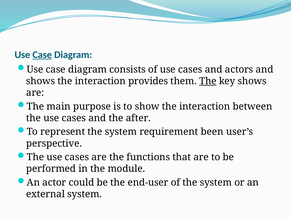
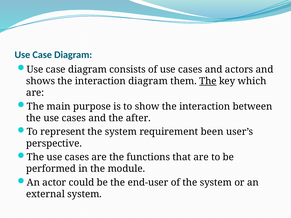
Case underline: present -> none (42, 55)
interaction provides: provides -> diagram (148, 81)
key shows: shows -> which (252, 81)
